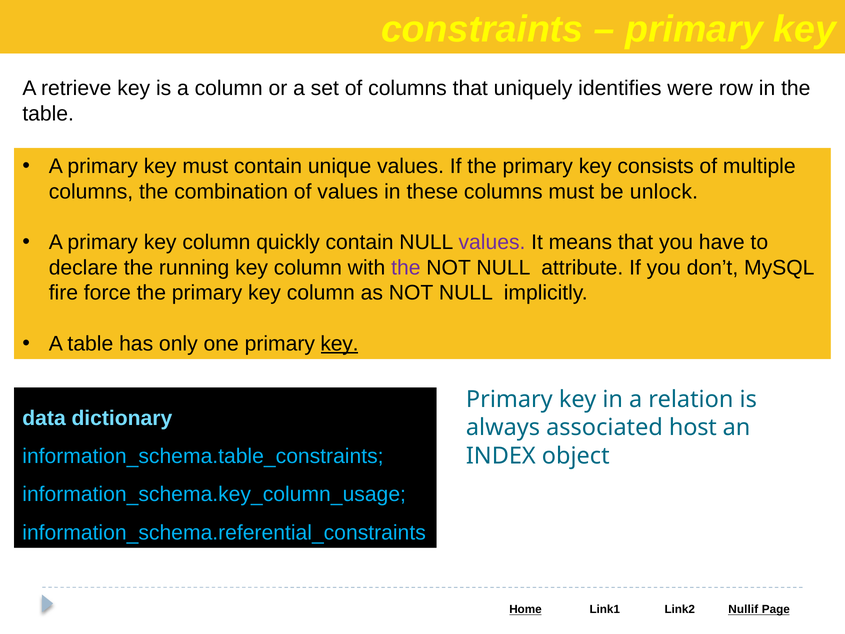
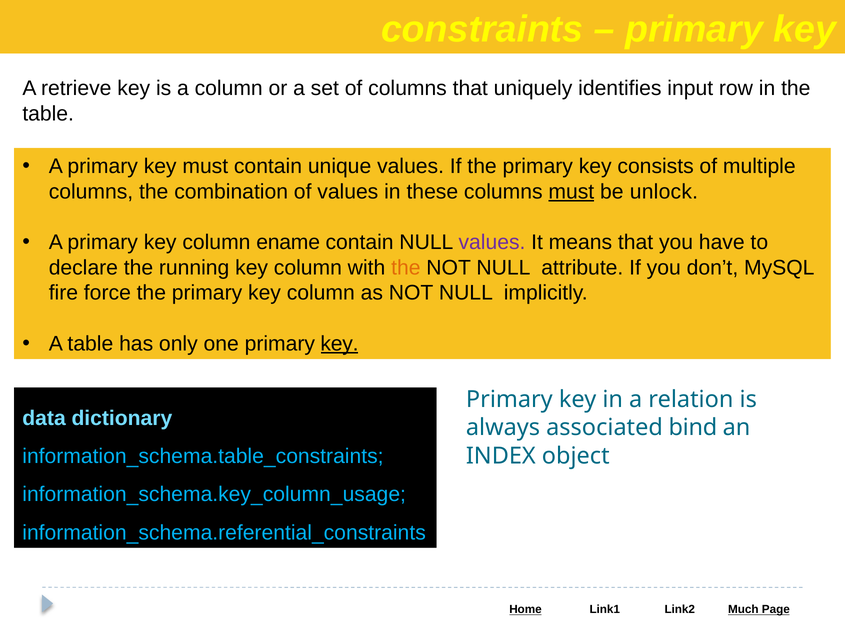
were: were -> input (690, 88)
must underline: none -> present (571, 192)
quickly: quickly -> ename (288, 242)
the colour: purple -> orange (406, 268)
host: host -> bind (693, 427)
Nullif: Nullif -> Much (743, 609)
